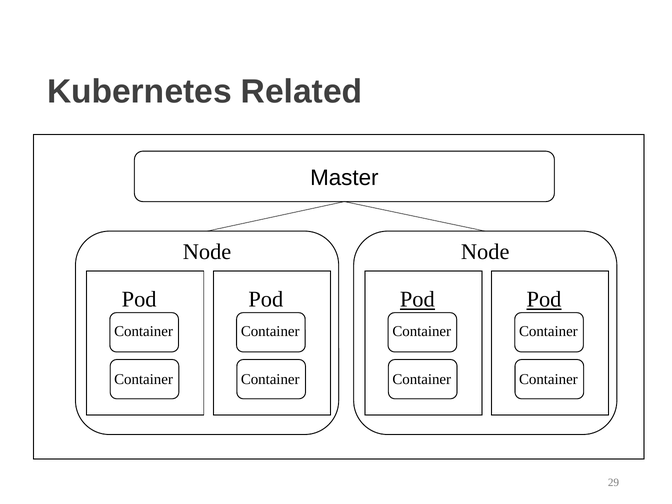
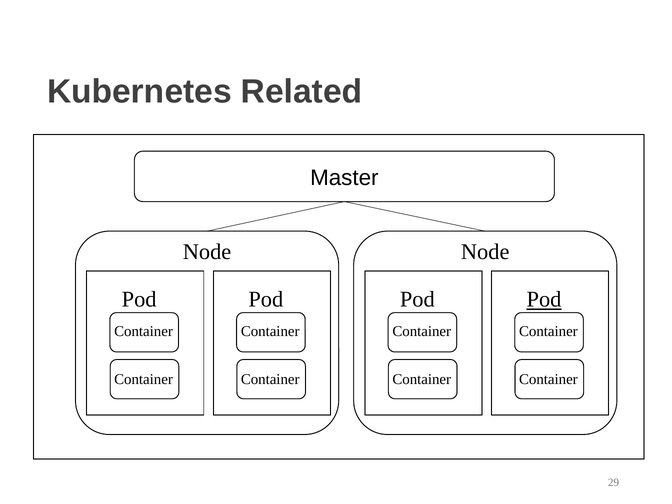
Pod underline: present -> none (417, 300)
